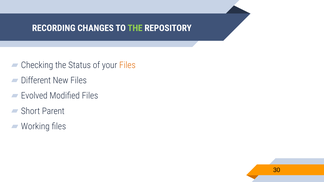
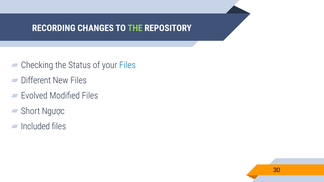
Files colour: orange -> blue (127, 65)
Parent: Parent -> Ngược (53, 111)
Working: Working -> Included (35, 127)
